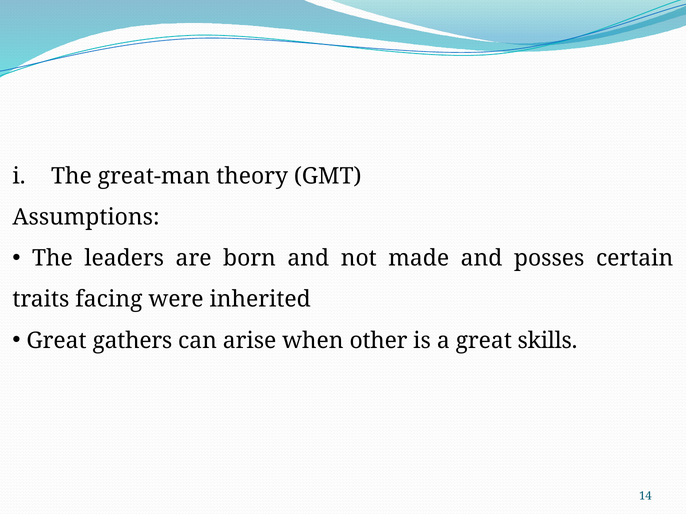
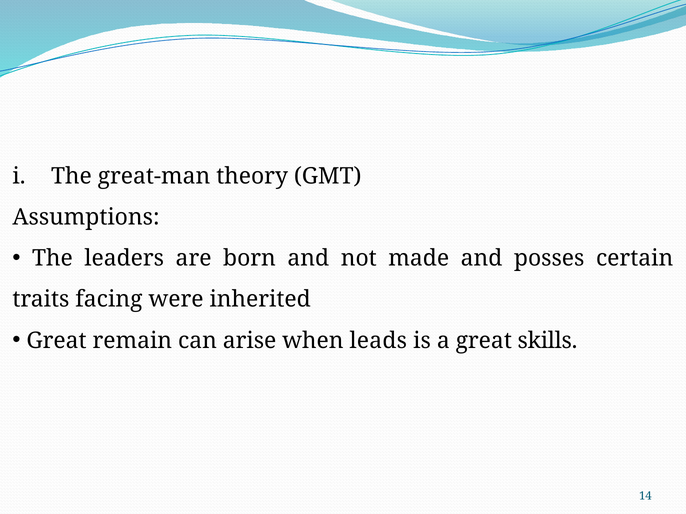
gathers: gathers -> remain (132, 341)
other: other -> leads (378, 341)
